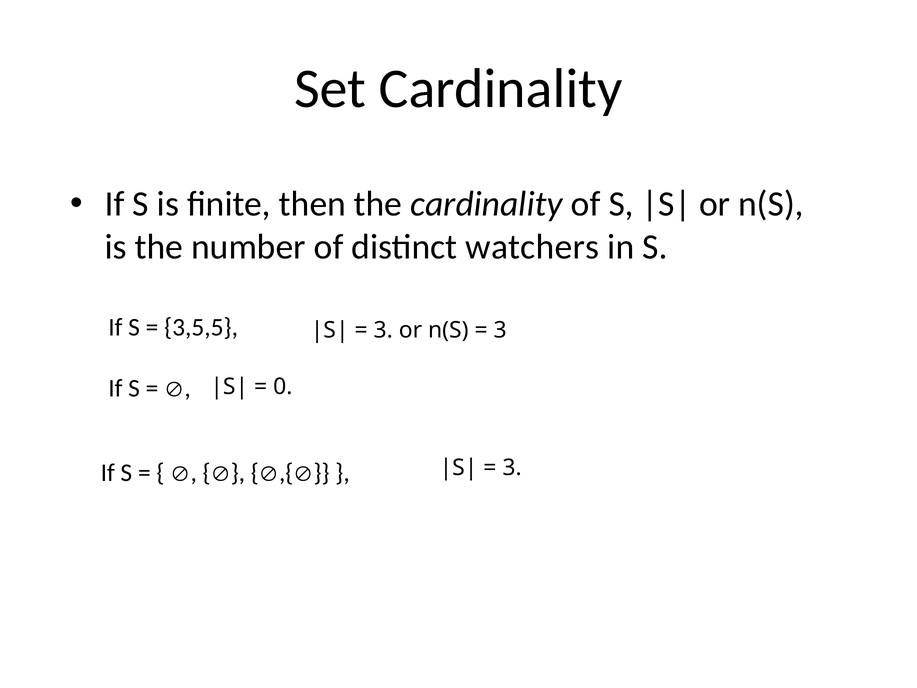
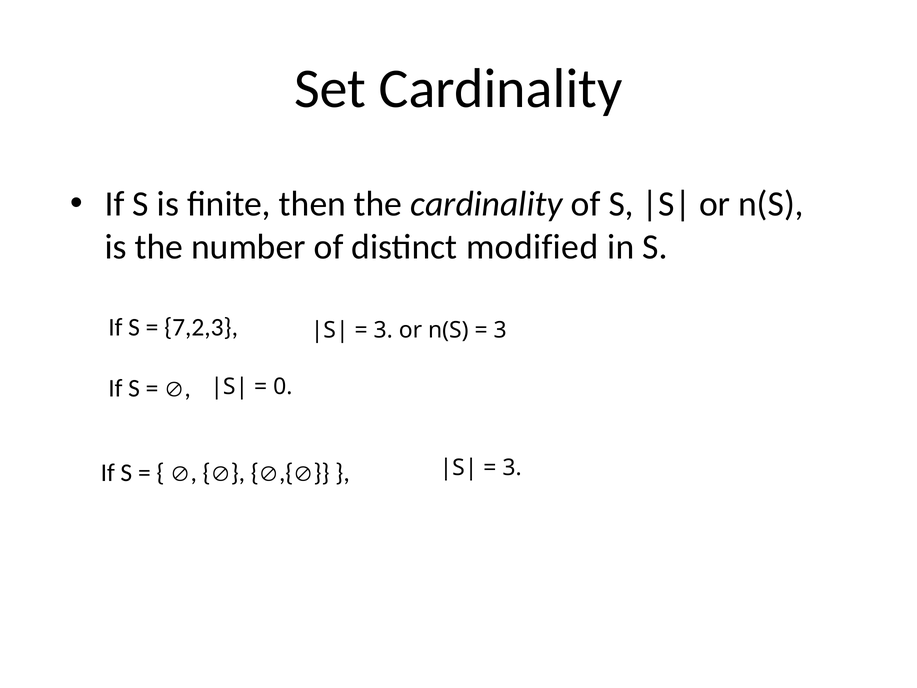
watchers: watchers -> modified (532, 247)
3,5,5: 3,5,5 -> 7,2,3 (201, 327)
